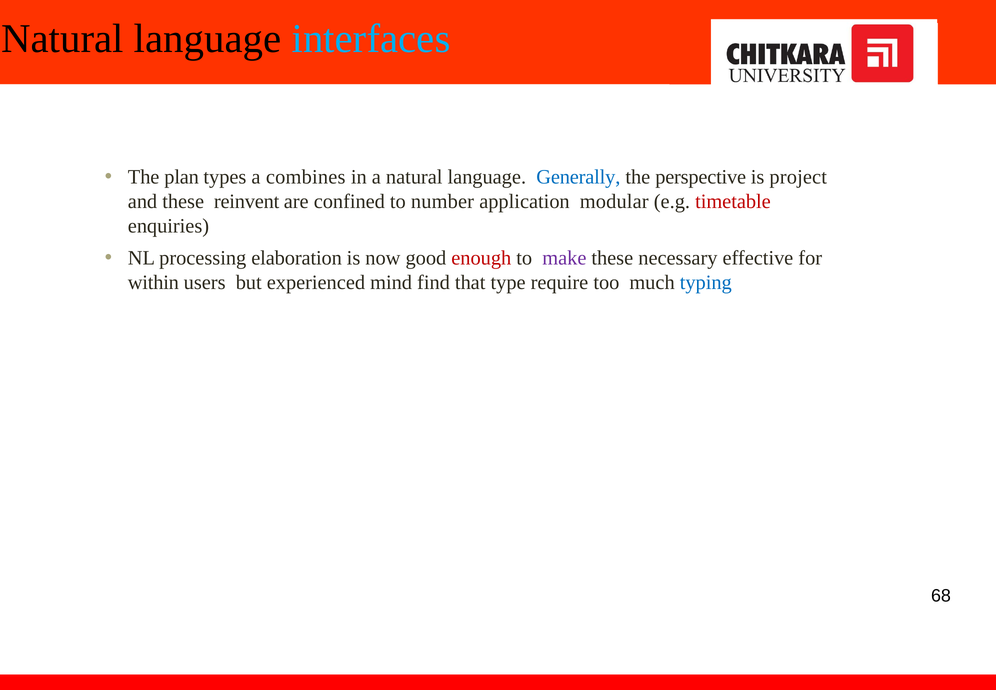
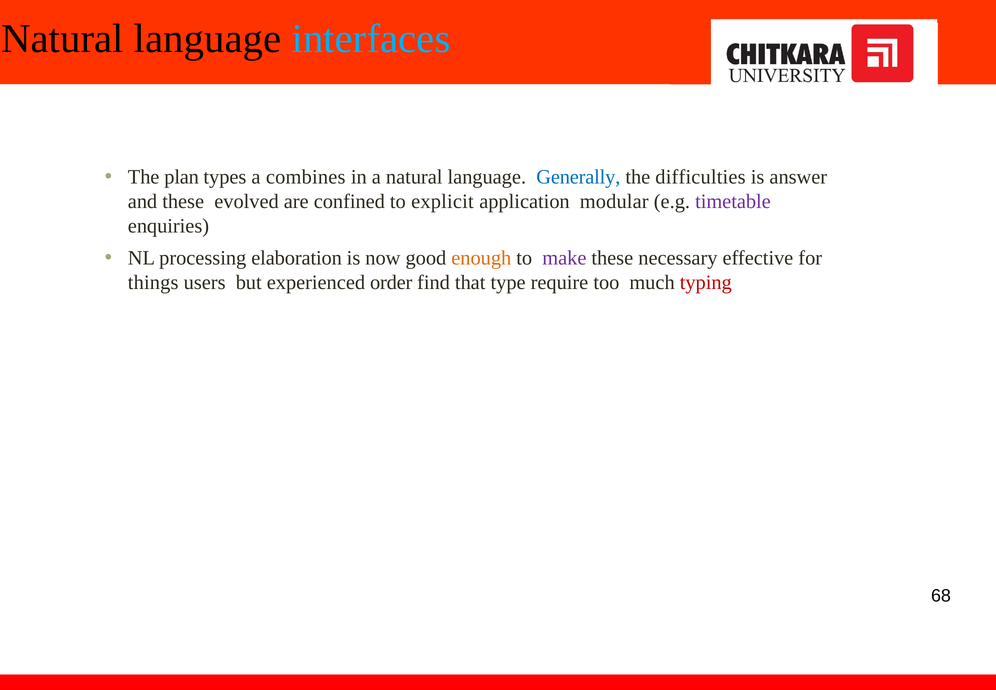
perspective: perspective -> difficulties (700, 177)
project: project -> answer (798, 177)
reinvent: reinvent -> evolved (247, 201)
number: number -> explicit (442, 201)
timetable colour: red -> purple (733, 201)
enough colour: red -> orange (481, 258)
within: within -> things (153, 283)
mind: mind -> order (391, 283)
typing colour: blue -> red (706, 283)
